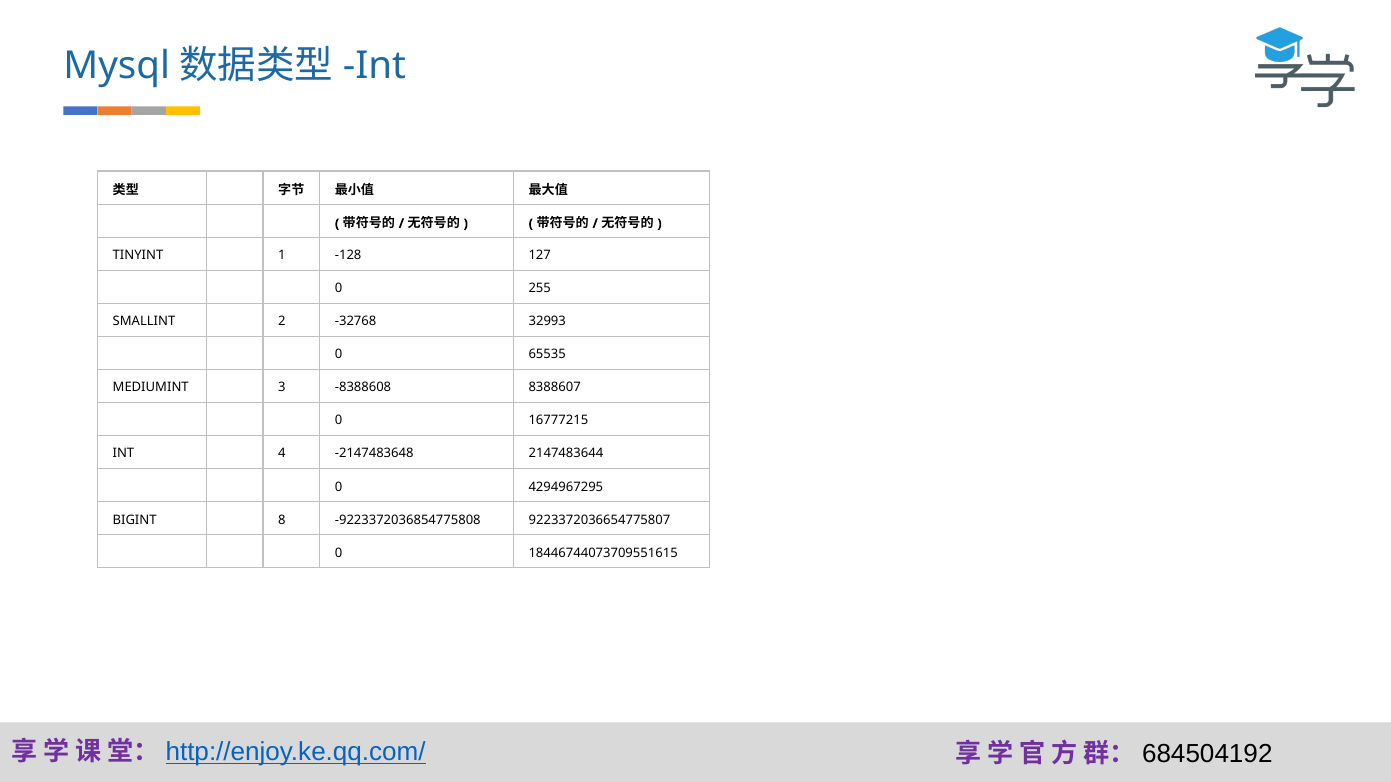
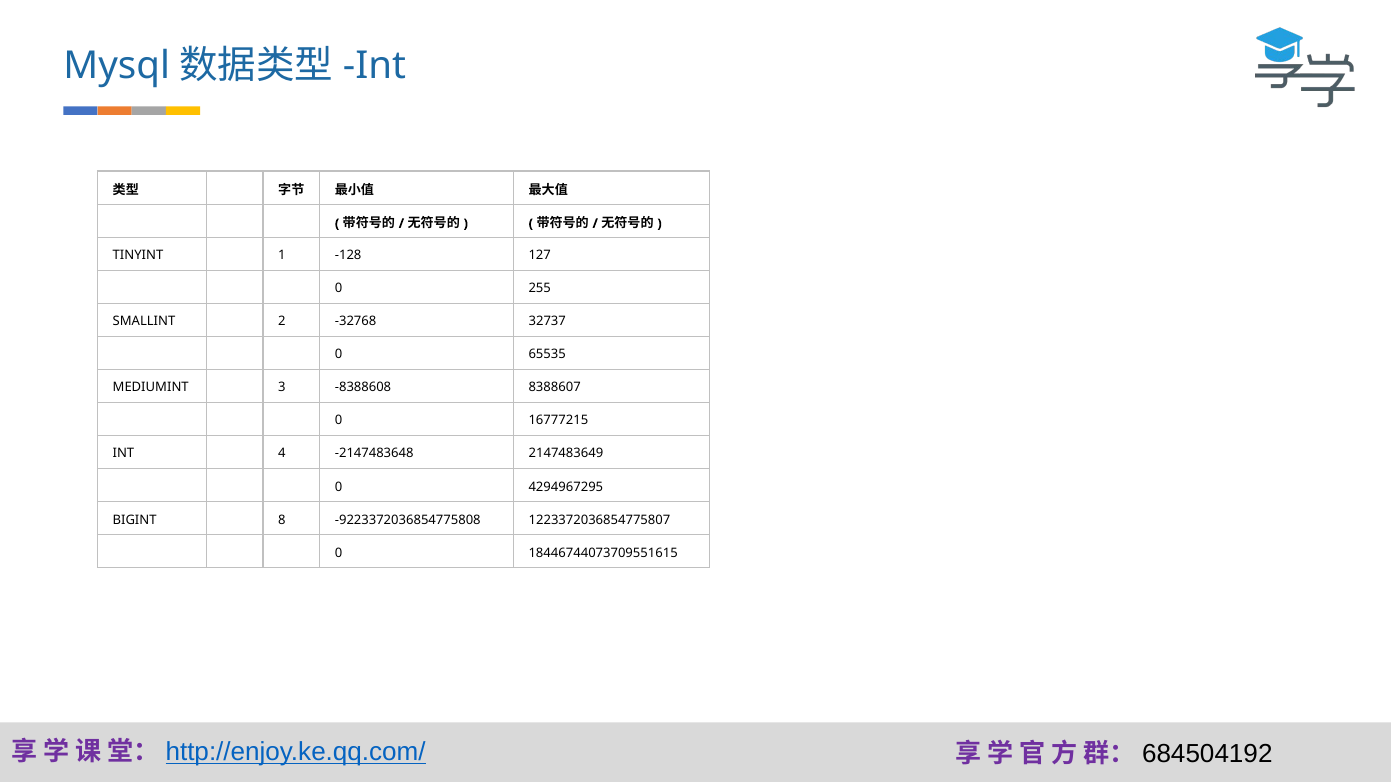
32993: 32993 -> 32737 (547, 322)
2147483644: 2147483644 -> 2147483649 (566, 454)
9223372036654775807: 9223372036654775807 -> 1223372036854775807 (599, 520)
